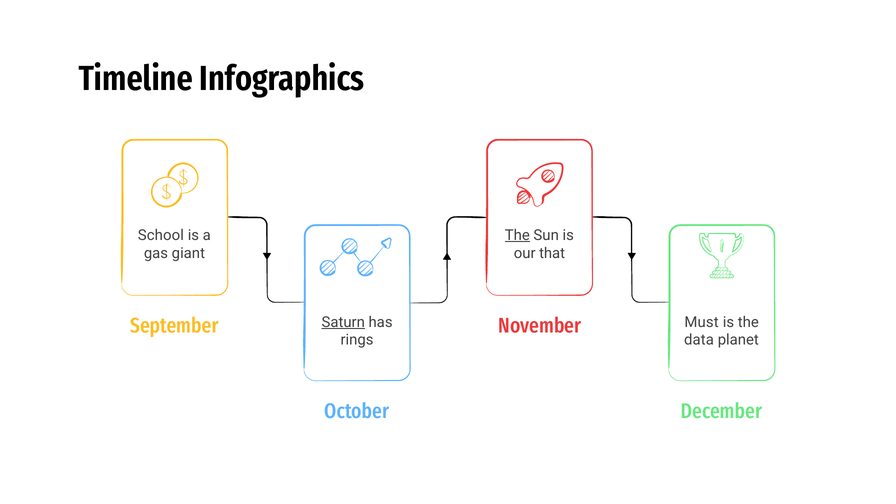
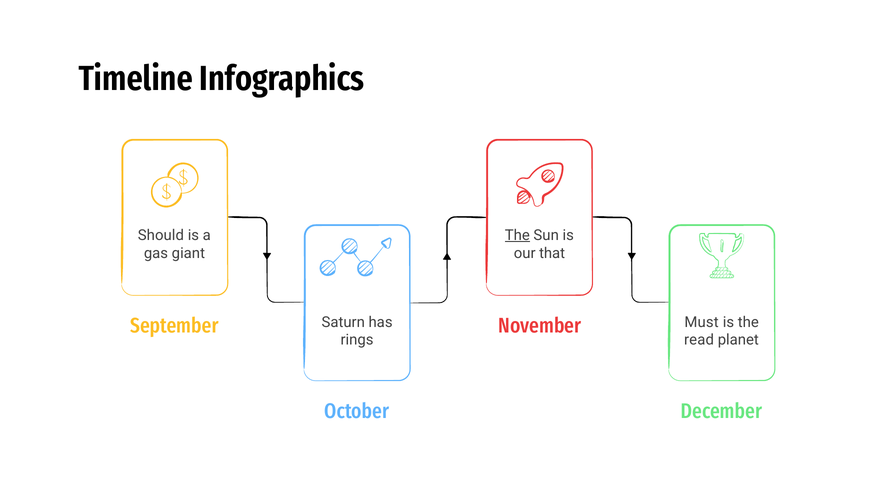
School: School -> Should (161, 235)
Saturn underline: present -> none (343, 322)
data: data -> read (699, 340)
